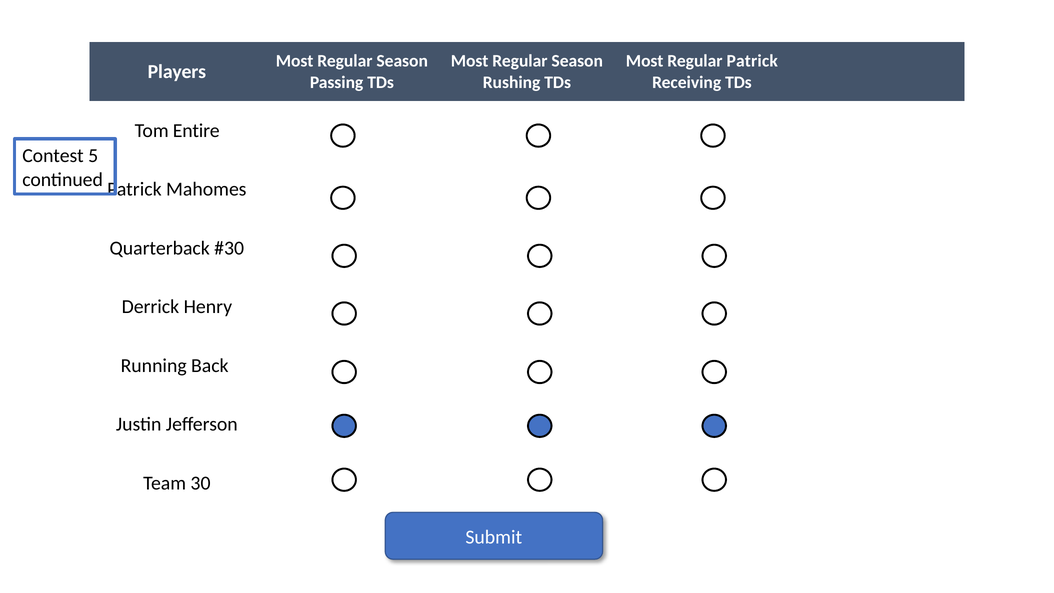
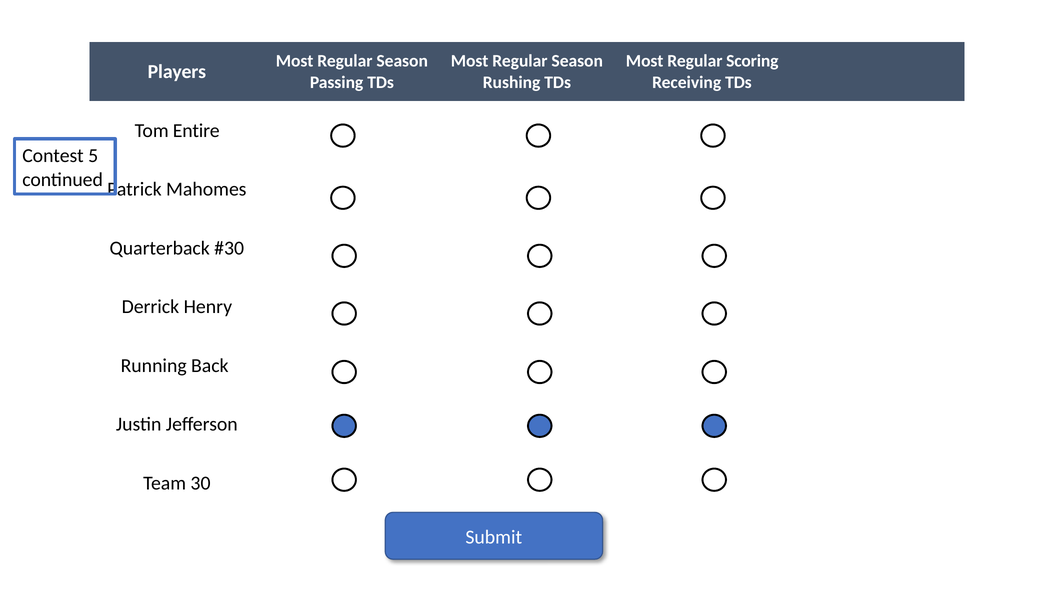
Regular Patrick: Patrick -> Scoring (752, 61)
